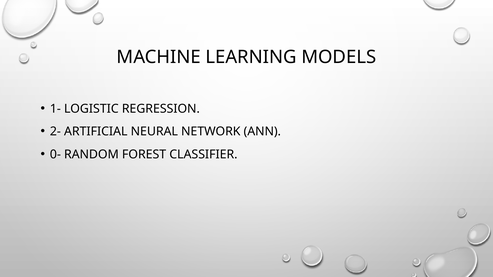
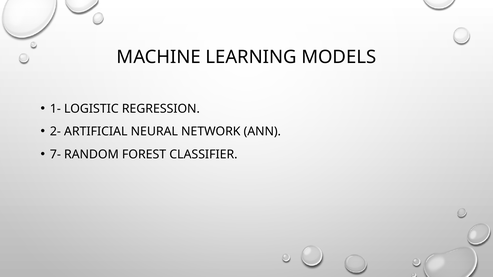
0-: 0- -> 7- (55, 155)
